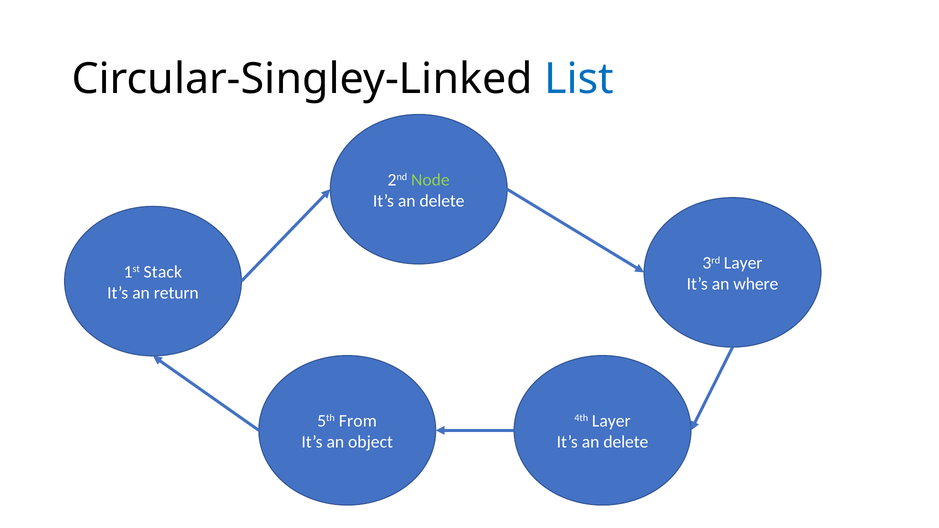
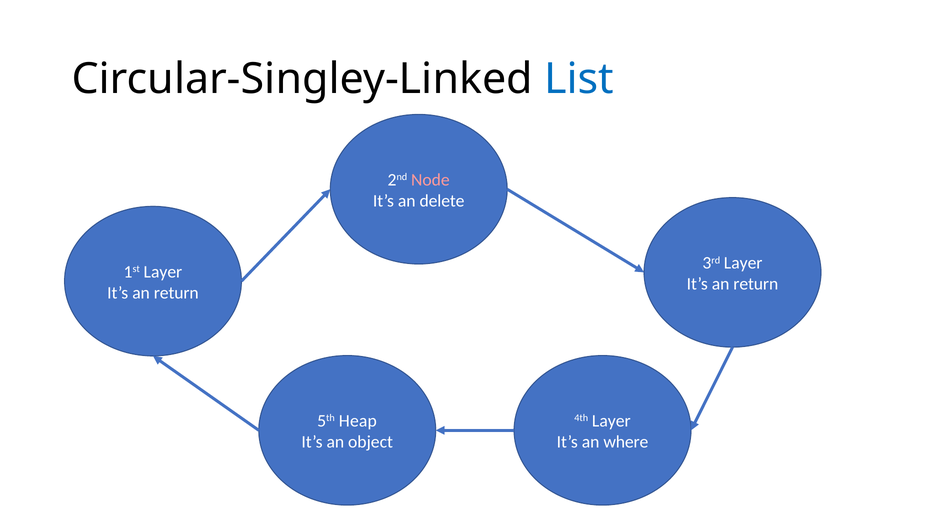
Node colour: light green -> pink (430, 180)
1st Stack: Stack -> Layer (163, 272)
where: where -> return (756, 284)
From: From -> Heap (358, 421)
delete: delete -> where (626, 442)
